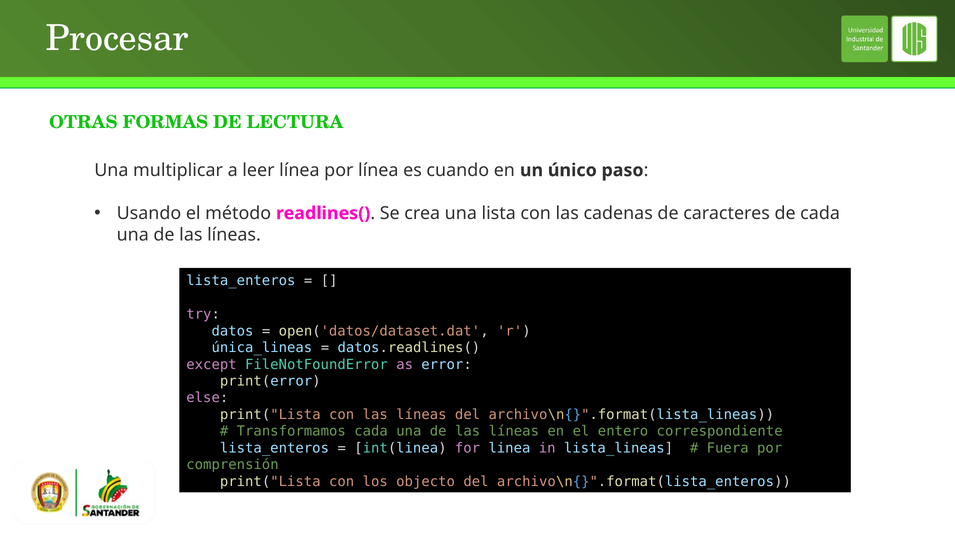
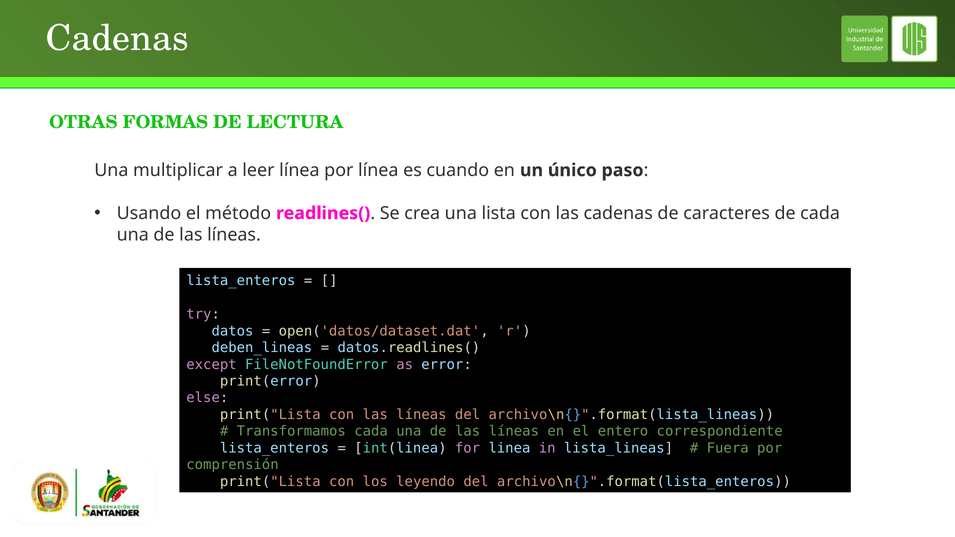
Procesar: Procesar -> Cadenas (117, 39)
única_lineas: única_lineas -> deben_lineas (262, 348)
objecto: objecto -> leyendo (426, 482)
